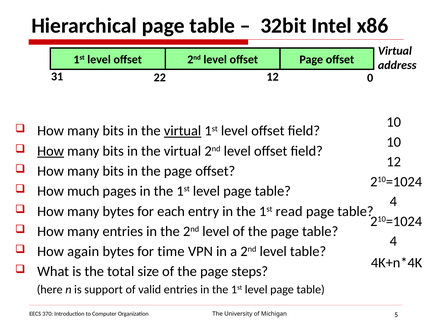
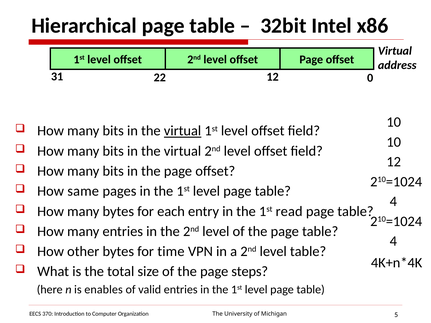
How underline: present -> none (51, 151)
much: much -> same (83, 191)
again: again -> other (83, 252)
support: support -> enables (104, 290)
